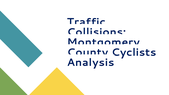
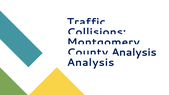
Cyclists: Cyclists -> Analysis (134, 52)
